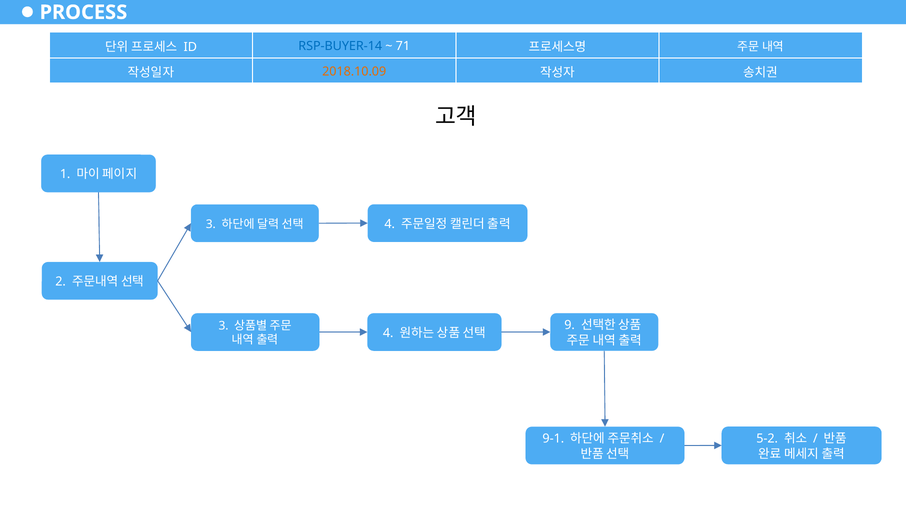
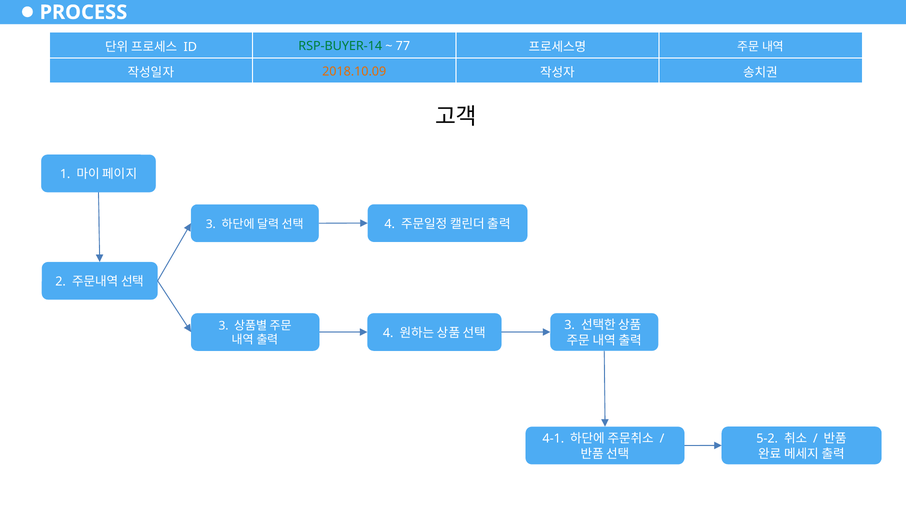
RSP-BUYER-14 colour: blue -> green (340, 46)
71: 71 -> 77 (403, 46)
9: 9 -> 3 (570, 325)
9-1: 9-1 -> 4-1 (553, 439)
